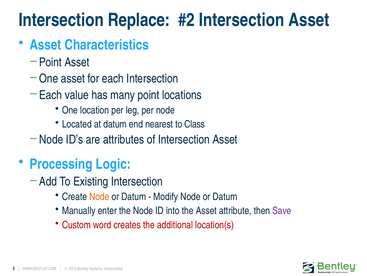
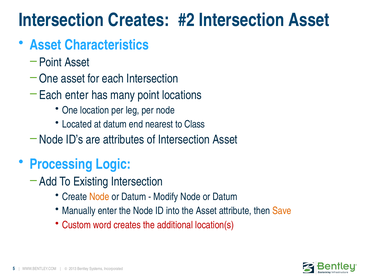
Intersection Replace: Replace -> Creates (139, 20)
Each value: value -> enter (77, 95)
Save colour: purple -> orange (282, 210)
